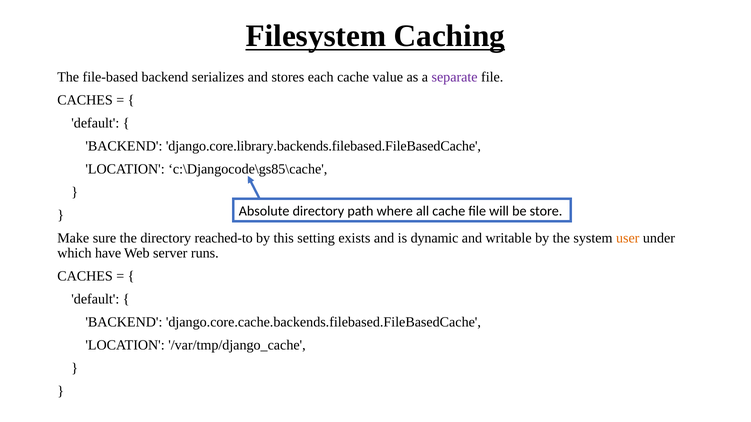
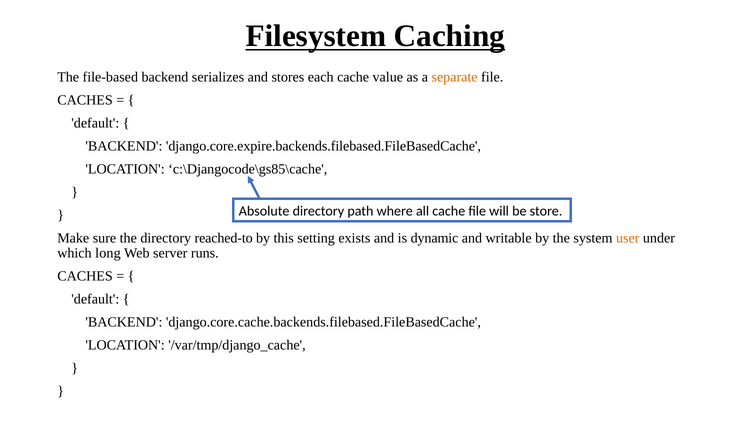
separate colour: purple -> orange (455, 77)
django.core.library.backends.filebased.FileBasedCache: django.core.library.backends.filebased.FileBasedCache -> django.core.expire.backends.filebased.FileBasedCache (323, 146)
have: have -> long (108, 253)
